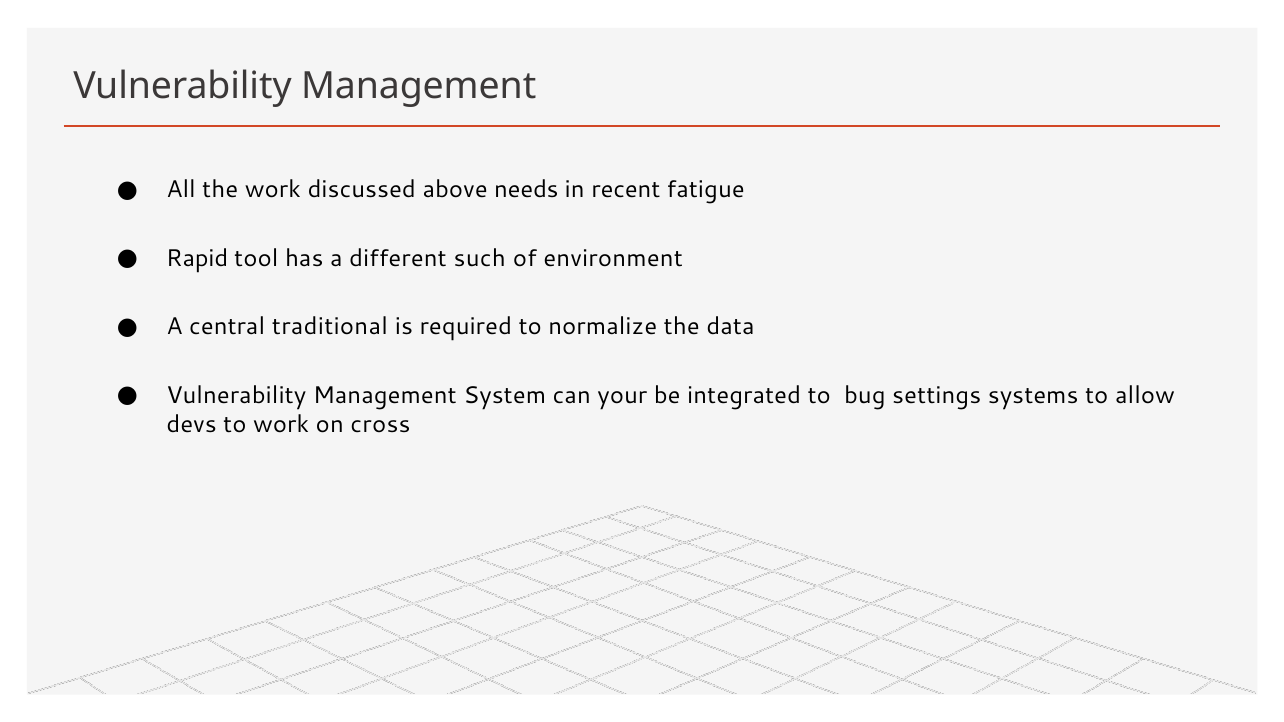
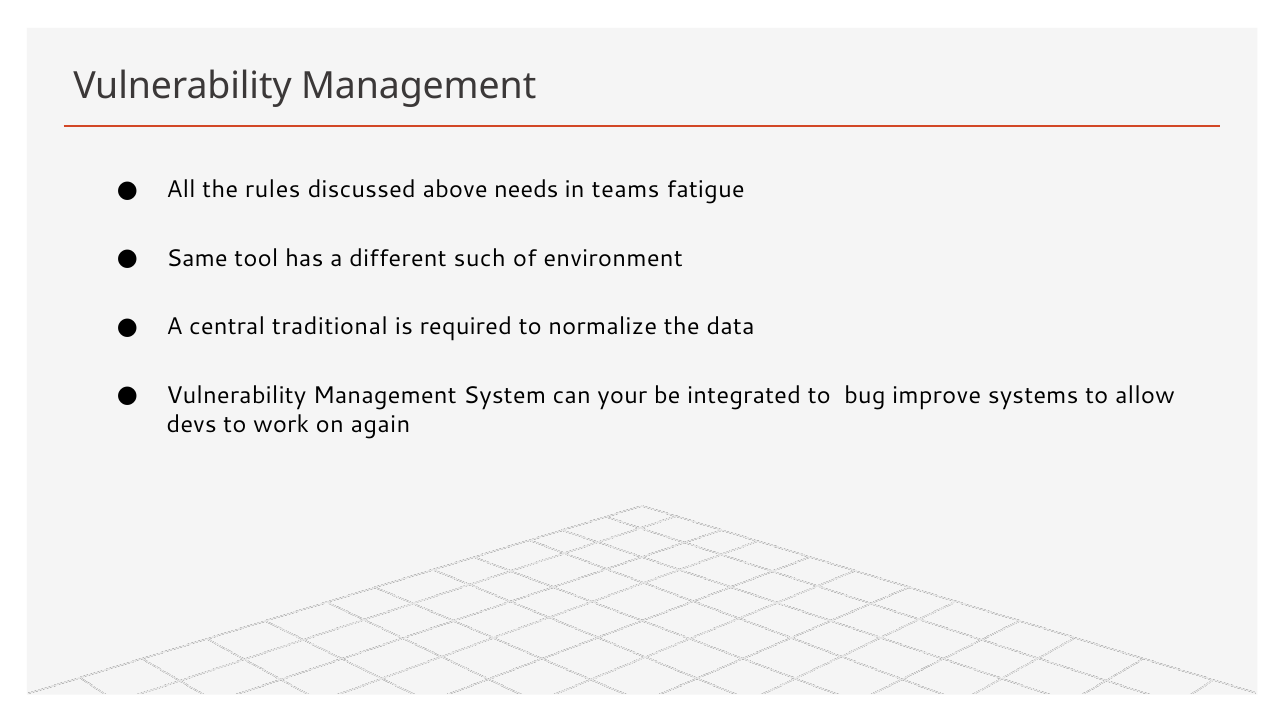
the work: work -> rules (273, 190)
recent: recent -> teams (626, 190)
Rapid: Rapid -> Same (197, 258)
settings: settings -> improve (937, 396)
cross: cross -> again (381, 424)
